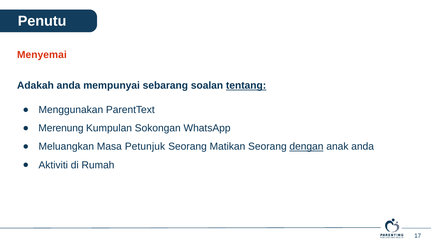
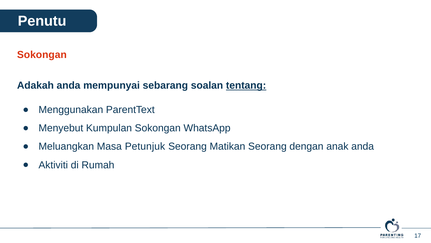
Menyemai: Menyemai -> Sokongan (42, 55)
Merenung: Merenung -> Menyebut (61, 128)
dengan underline: present -> none (306, 146)
